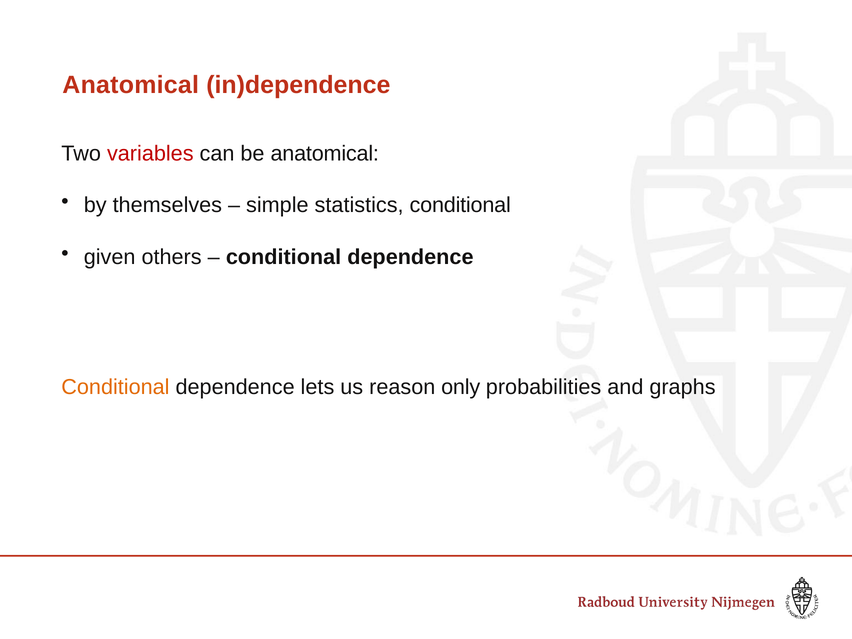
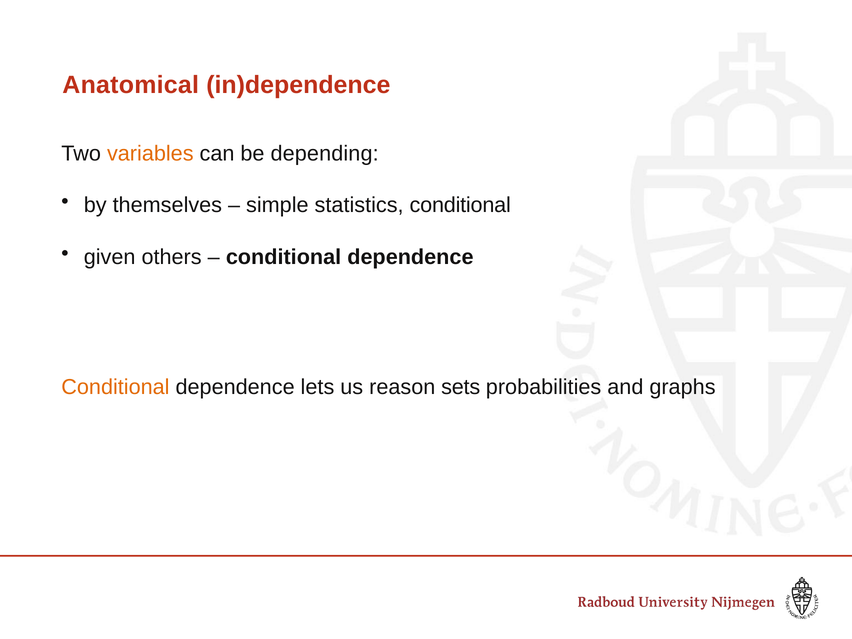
variables colour: red -> orange (150, 153)
be anatomical: anatomical -> depending (325, 153)
only: only -> sets (461, 387)
